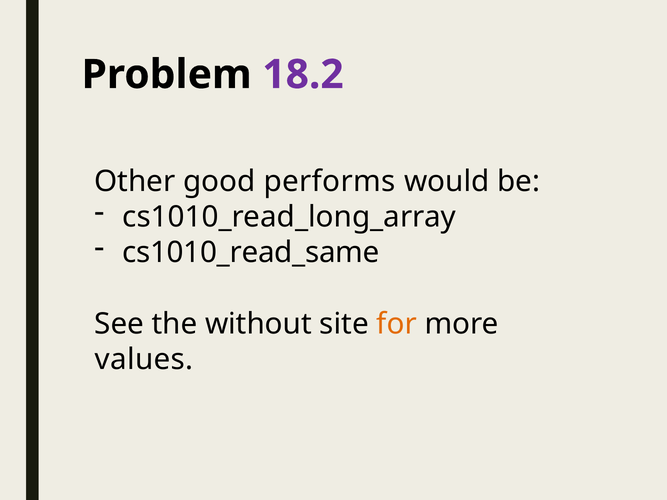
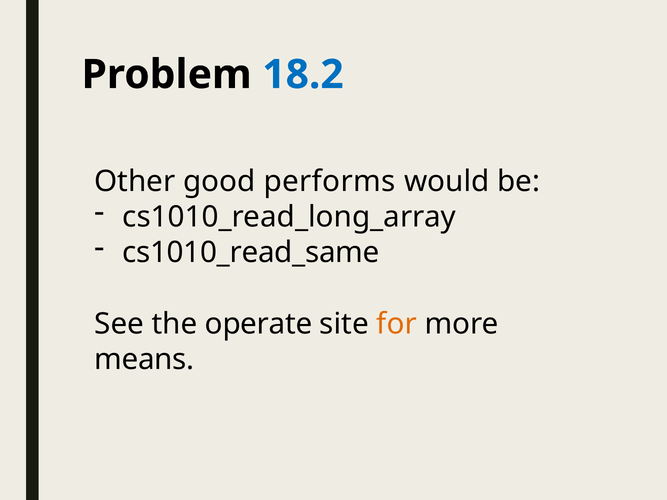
18.2 colour: purple -> blue (303, 75)
without: without -> operate (259, 324)
values: values -> means (144, 360)
